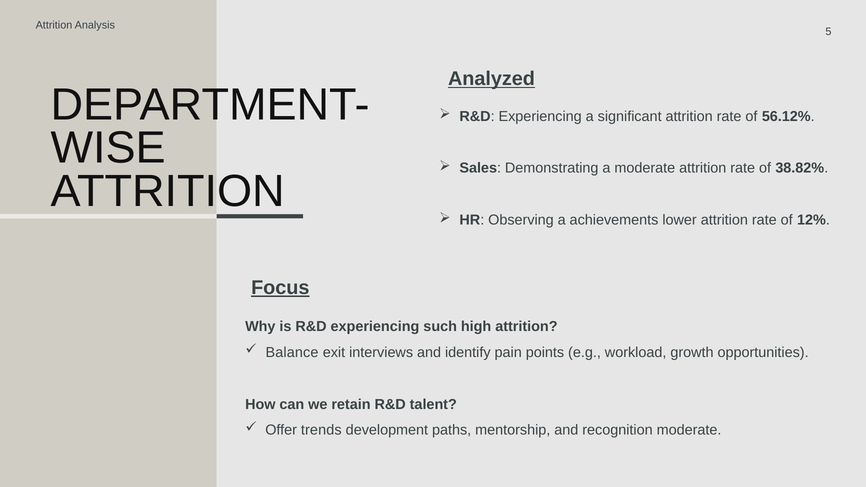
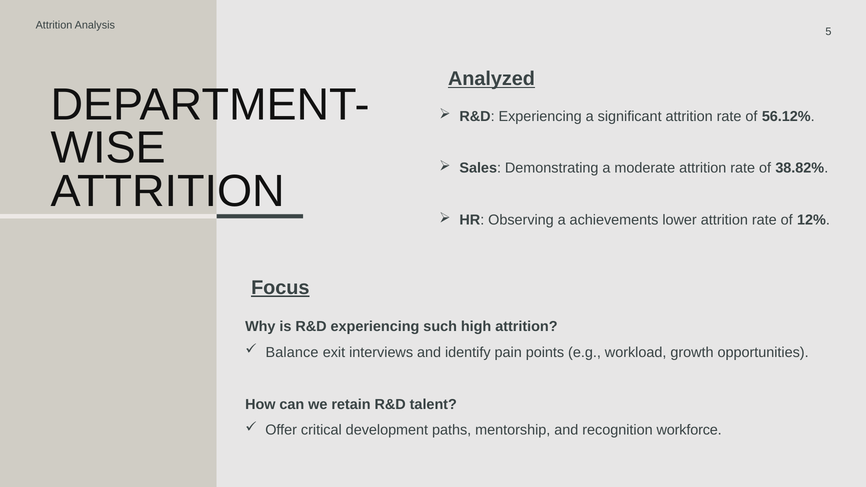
trends: trends -> critical (321, 430)
recognition moderate: moderate -> workforce (689, 430)
